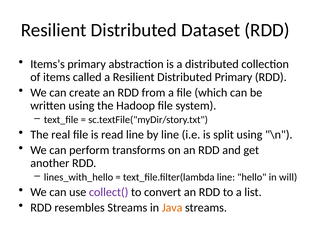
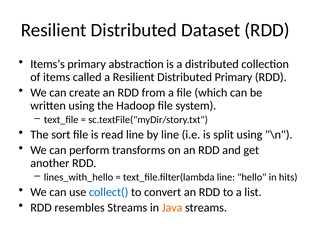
real: real -> sort (61, 135)
will: will -> hits (288, 177)
collect( colour: purple -> blue (109, 192)
